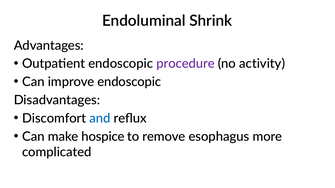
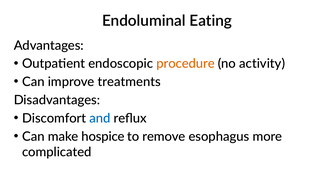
Shrink: Shrink -> Eating (211, 21)
procedure colour: purple -> orange (185, 64)
improve endoscopic: endoscopic -> treatments (129, 82)
